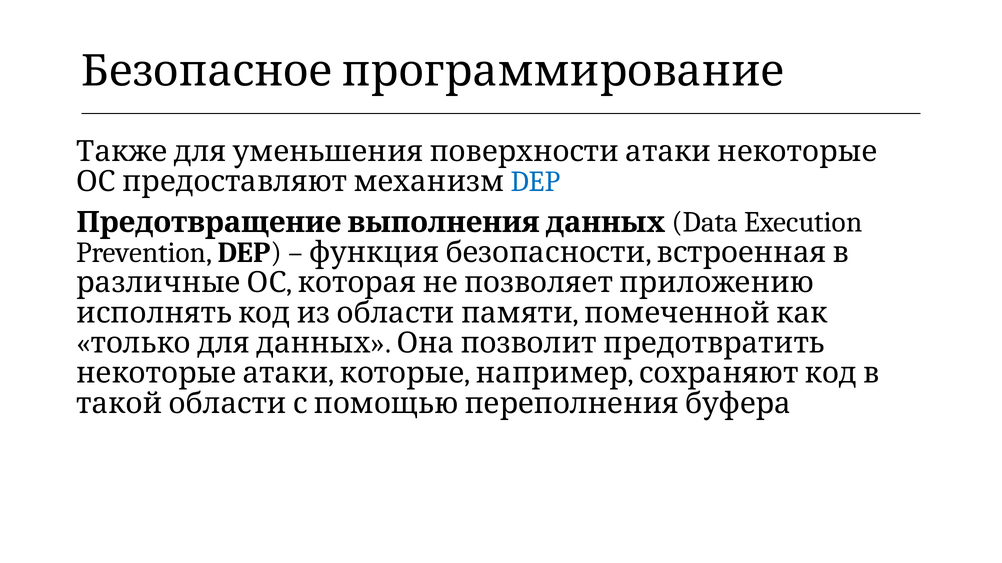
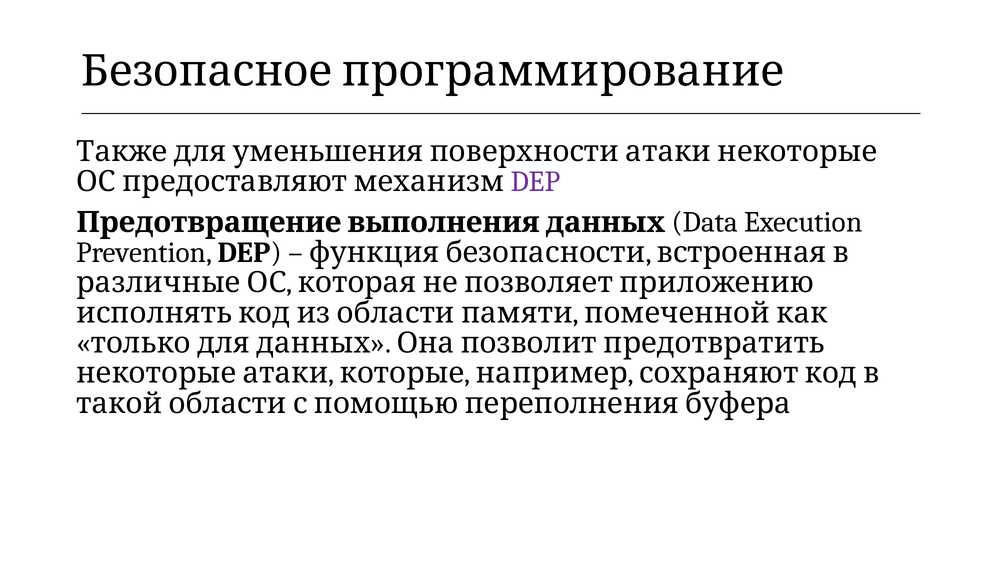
DEP colour: blue -> purple (535, 182)
